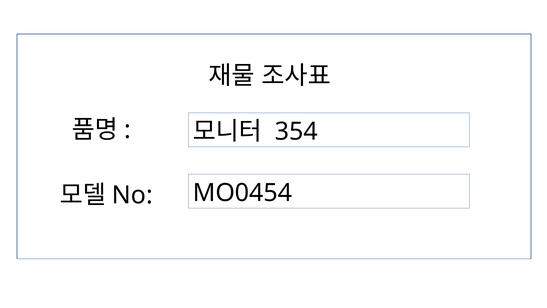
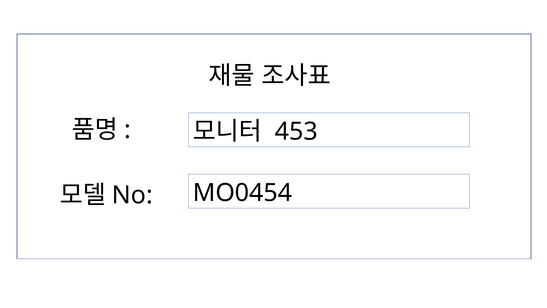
354: 354 -> 453 (296, 131)
